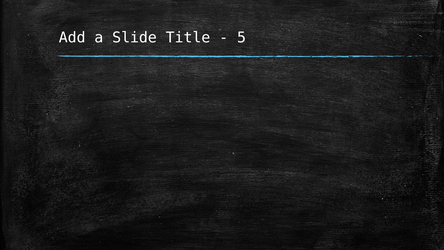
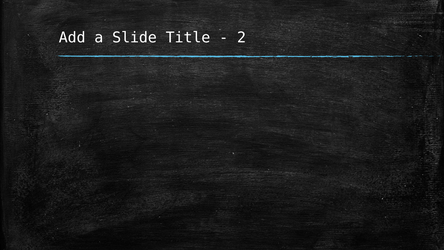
5: 5 -> 2 (241, 37)
